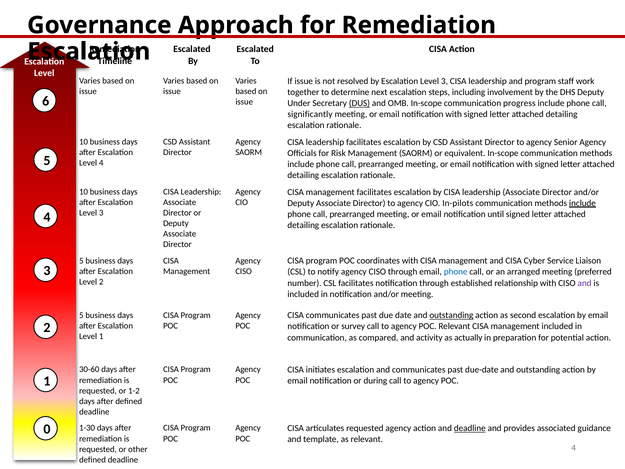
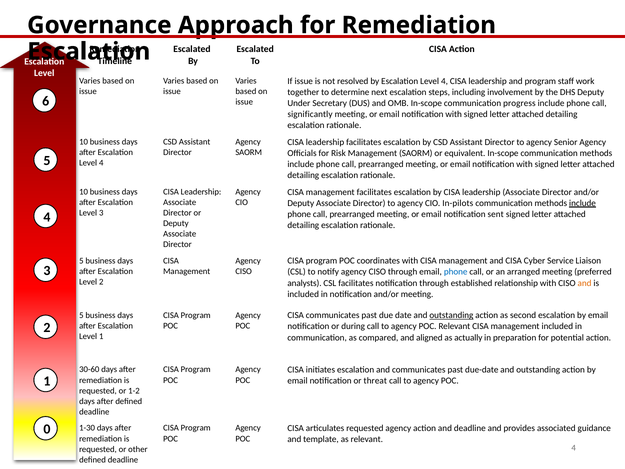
by Escalation Level 3: 3 -> 4 (445, 81)
DUS underline: present -> none (359, 103)
until: until -> sent (496, 214)
number: number -> analysts (304, 283)
and colour: purple -> orange (585, 283)
survey: survey -> during (353, 326)
activity: activity -> aligned (429, 337)
during: during -> threat (375, 381)
deadline underline: present -> none (470, 428)
